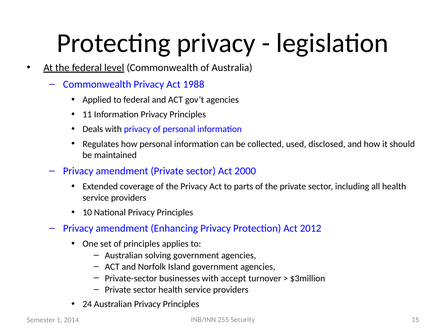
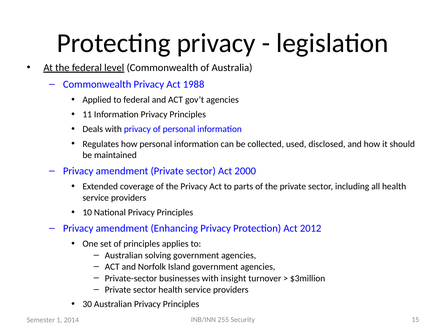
accept: accept -> insight (233, 278)
24: 24 -> 30 (87, 304)
